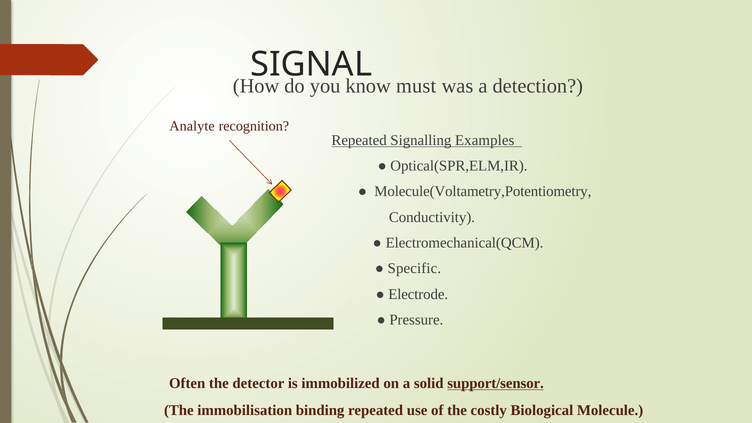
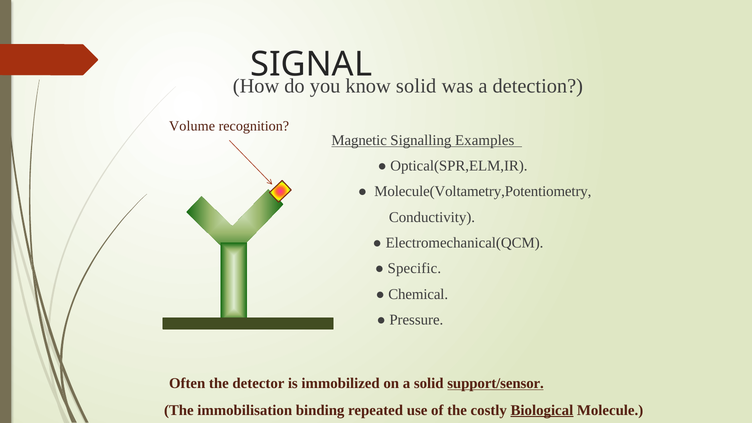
must: must -> solid (416, 86)
Analyte: Analyte -> Volume (192, 126)
Repeated: Repeated -> Magnetic (359, 140)
Electrode: Electrode -> Chemical (418, 294)
Biological underline: none -> present (542, 410)
